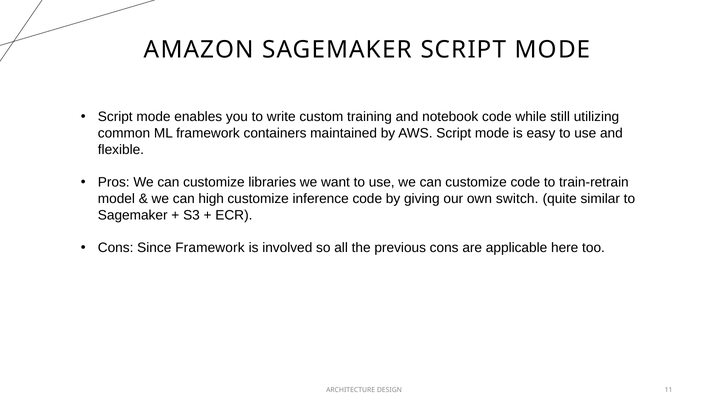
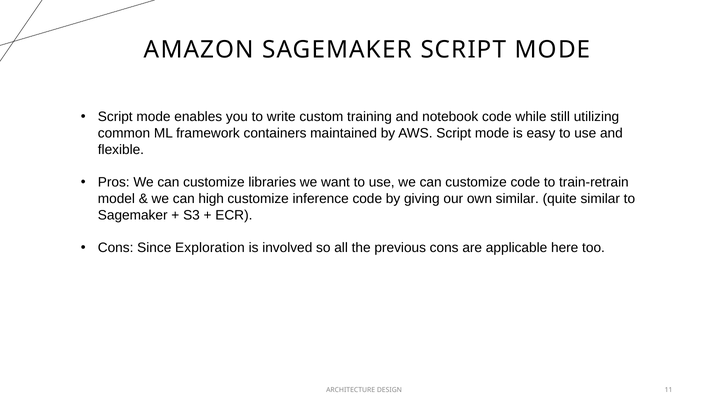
own switch: switch -> similar (517, 199)
Since Framework: Framework -> Exploration (210, 248)
